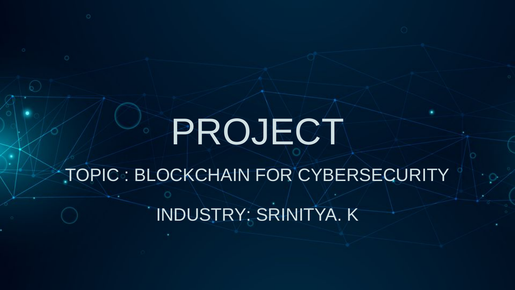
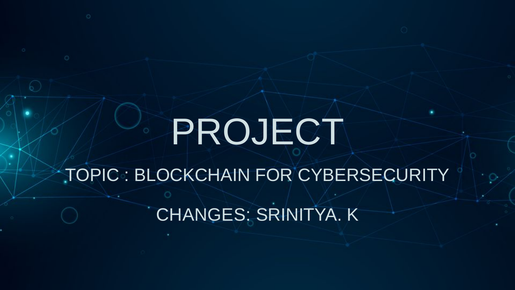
INDUSTRY: INDUSTRY -> CHANGES (203, 215)
